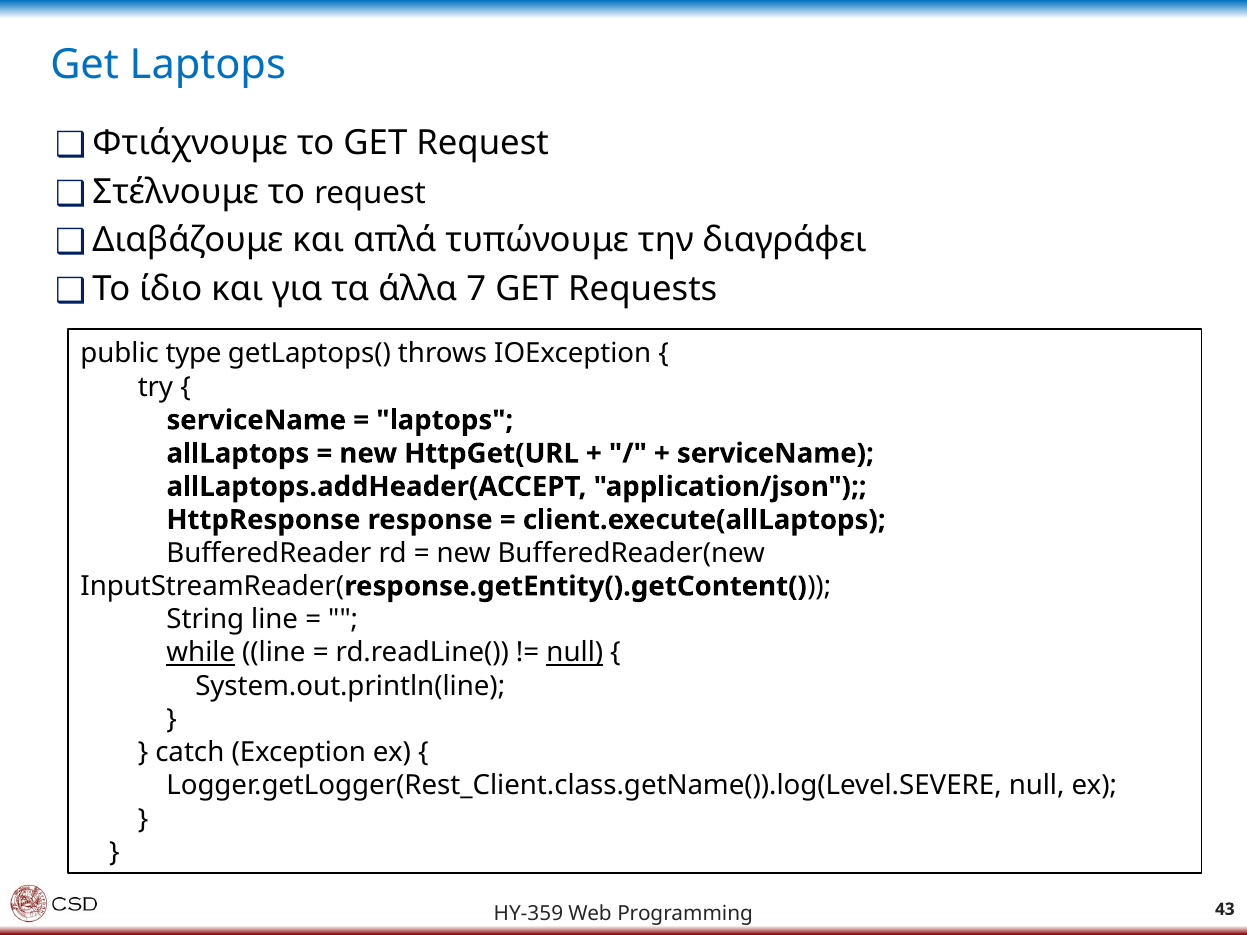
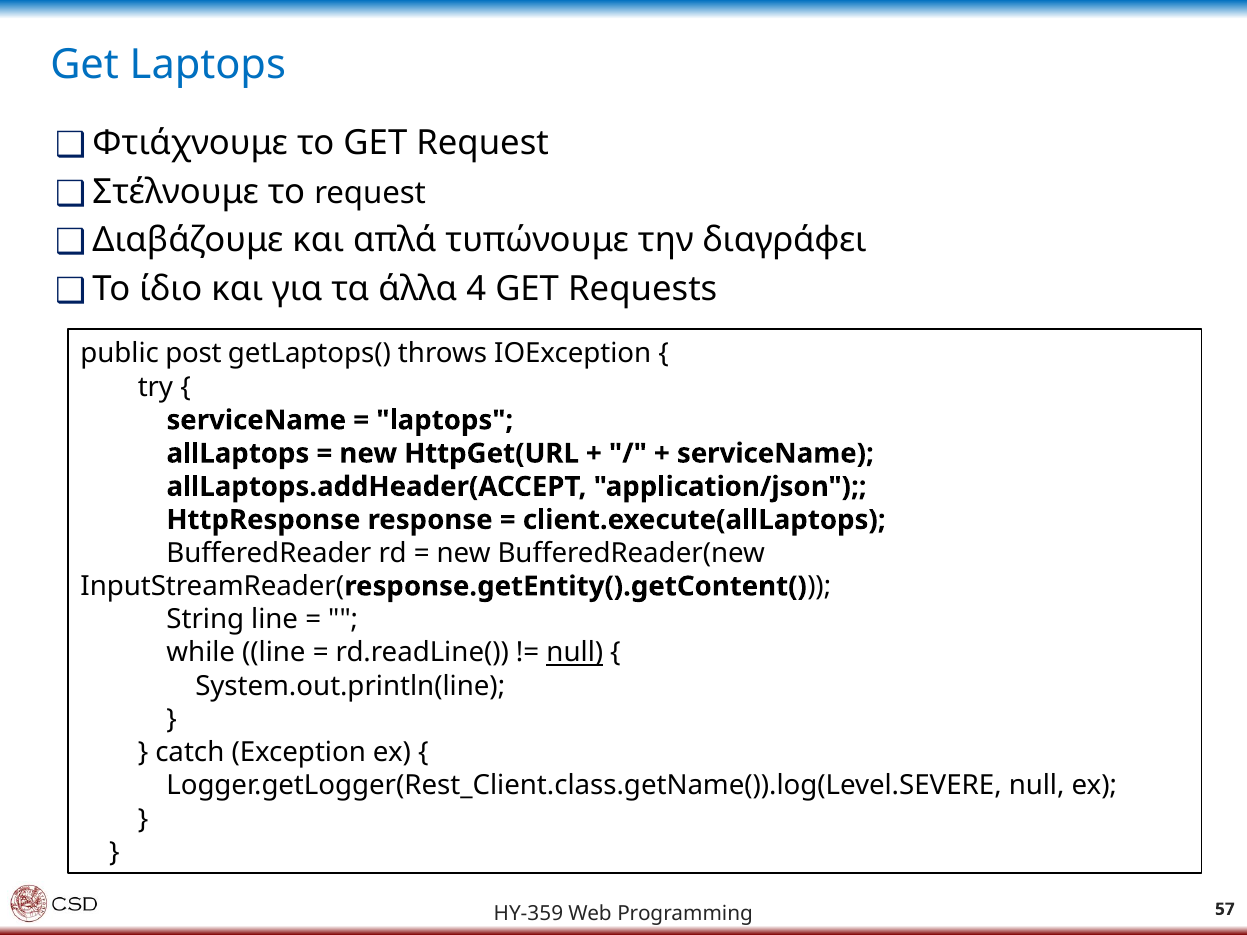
7: 7 -> 4 (476, 289)
type: type -> post (194, 354)
while underline: present -> none (201, 653)
43: 43 -> 57 (1225, 909)
